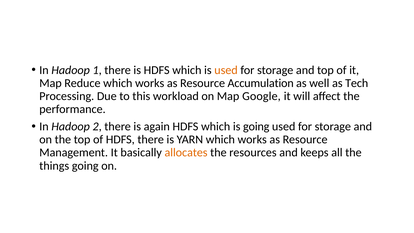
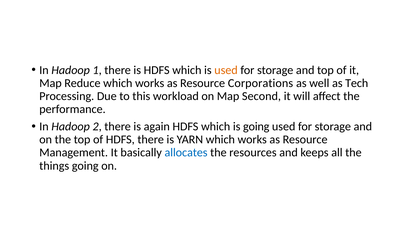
Accumulation: Accumulation -> Corporations (261, 83)
Google: Google -> Second (262, 96)
allocates colour: orange -> blue (186, 153)
